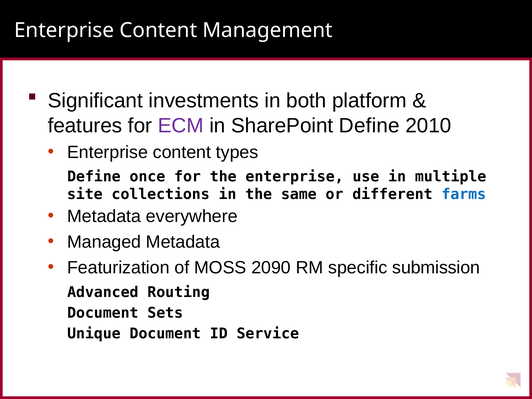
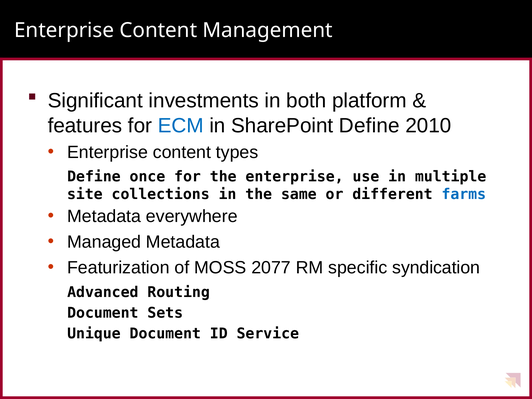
ECM colour: purple -> blue (181, 126)
2090: 2090 -> 2077 (271, 268)
submission: submission -> syndication (436, 268)
